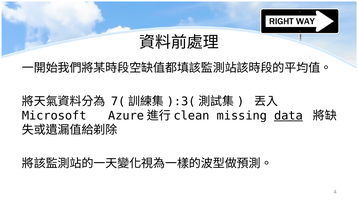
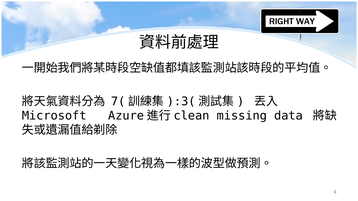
data underline: present -> none (288, 116)
